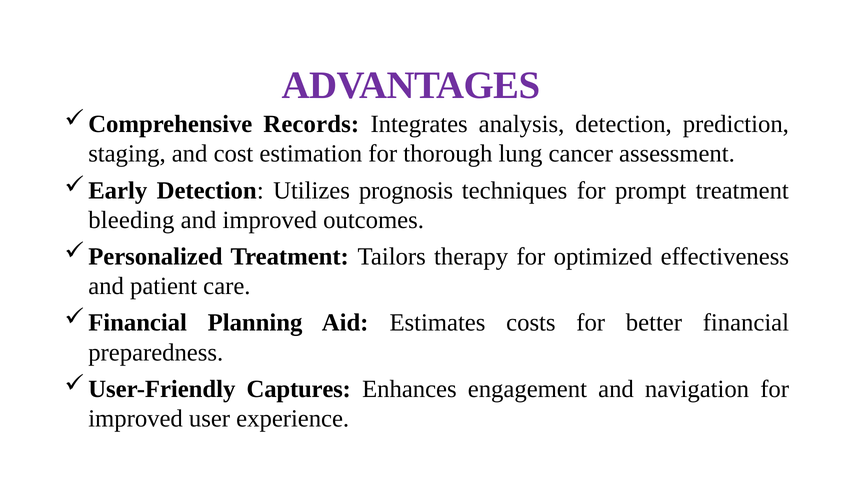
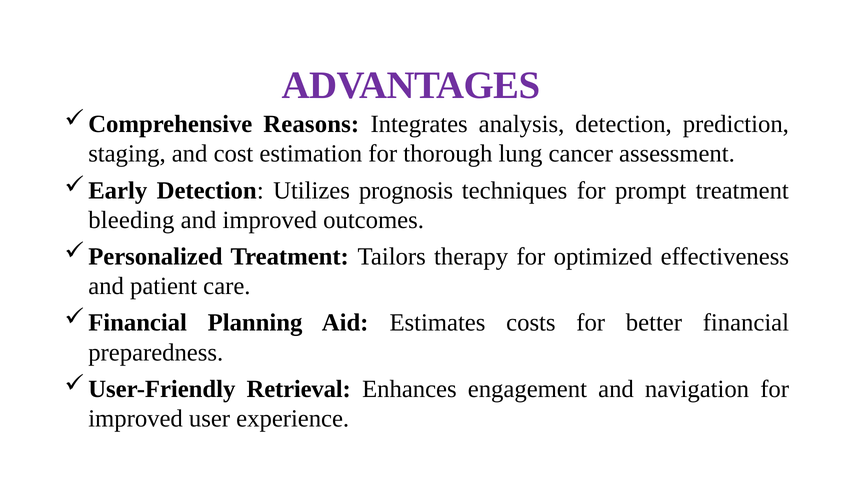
Records: Records -> Reasons (311, 124)
Captures: Captures -> Retrieval (299, 389)
